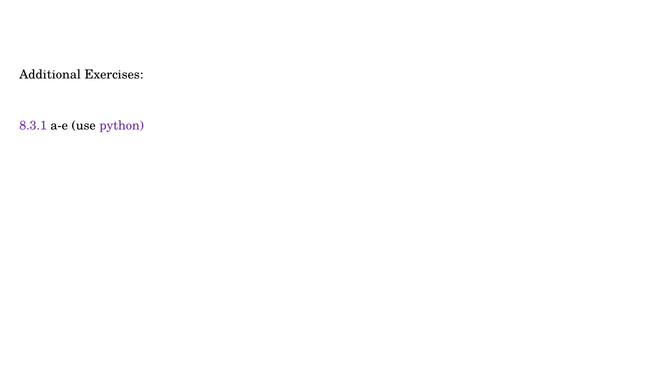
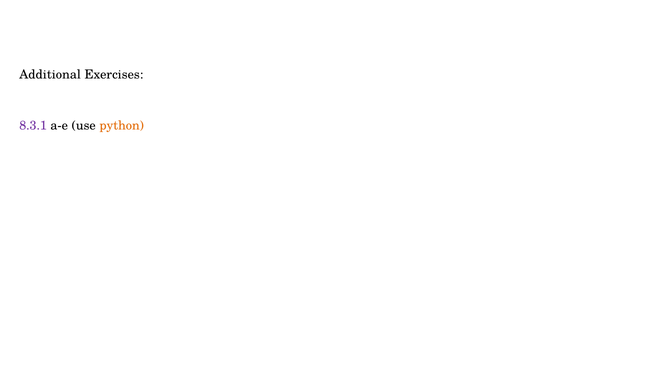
python colour: purple -> orange (122, 126)
